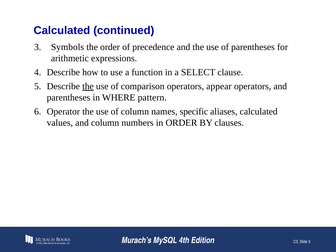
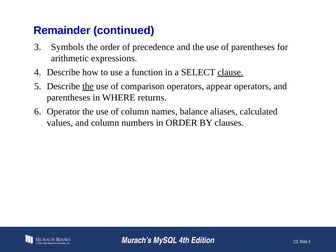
Calculated: Calculated -> Remainder (62, 31)
clause underline: none -> present (230, 72)
pattern: pattern -> returns (152, 98)
specific: specific -> balance (194, 112)
